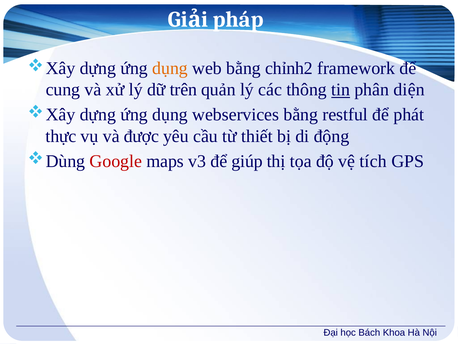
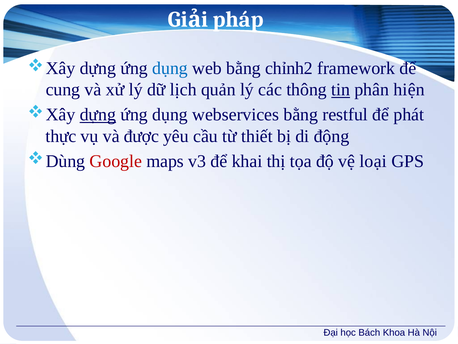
dụng colour: orange -> blue (170, 68)
trên: trên -> lịch (183, 90)
diện: diện -> hiện (409, 90)
dựng underline: none -> present (98, 115)
giúp: giúp -> khai (247, 161)
tích: tích -> loại (373, 161)
